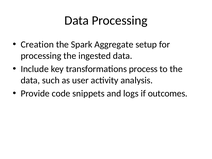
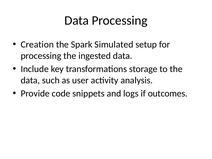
Aggregate: Aggregate -> Simulated (114, 44)
process: process -> storage (143, 69)
